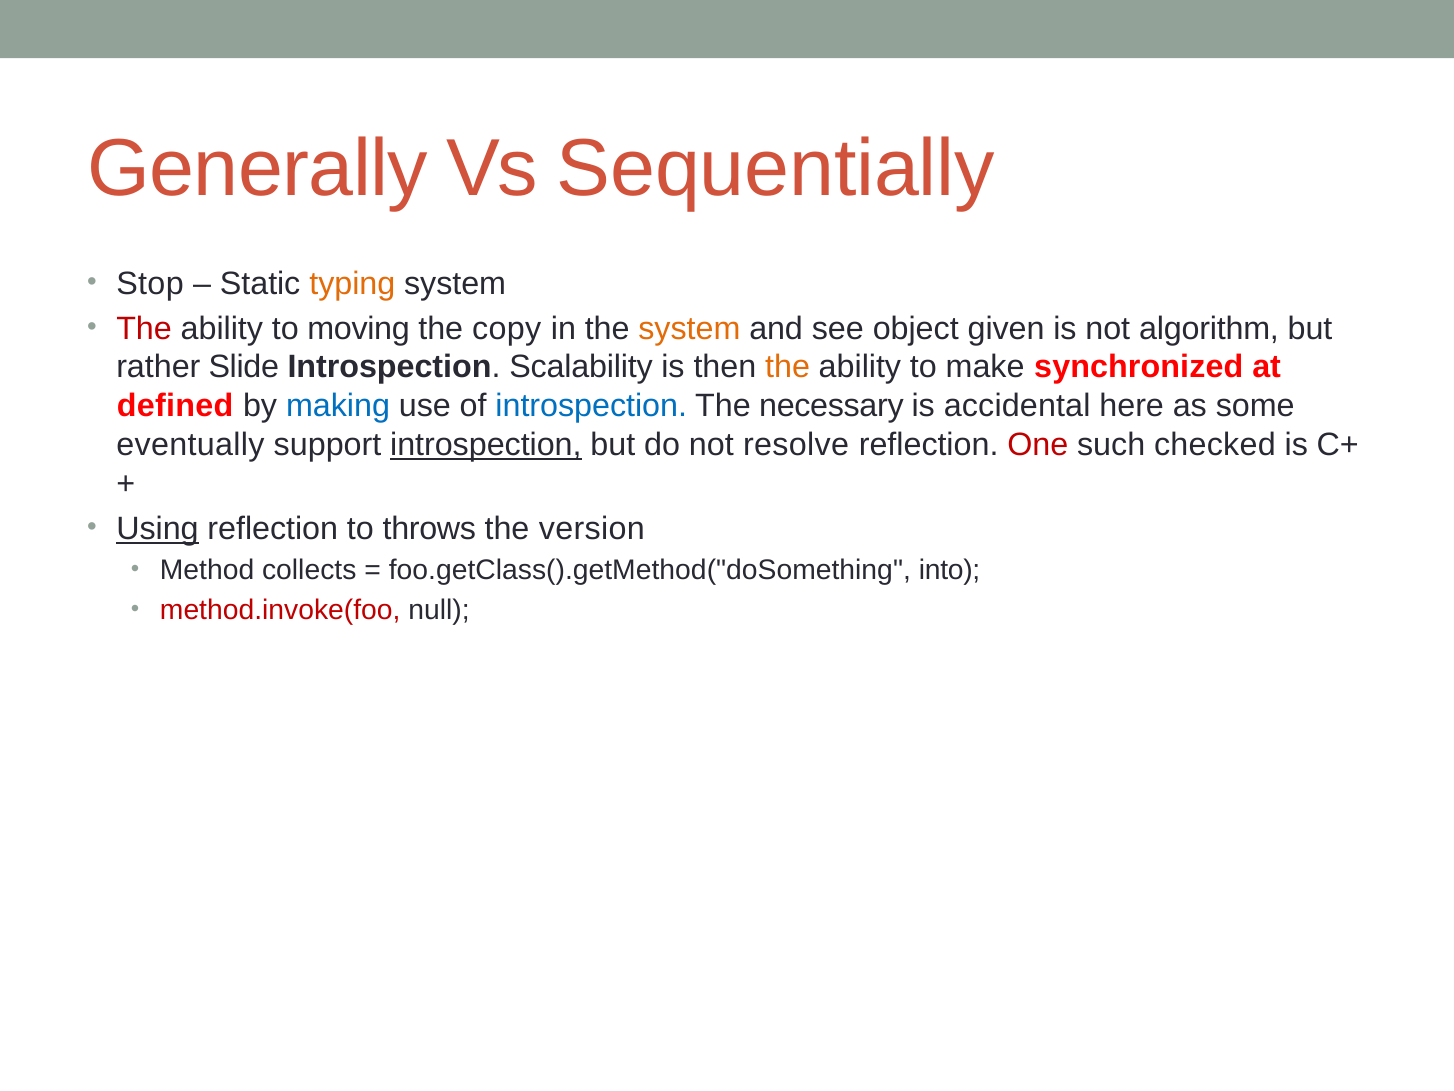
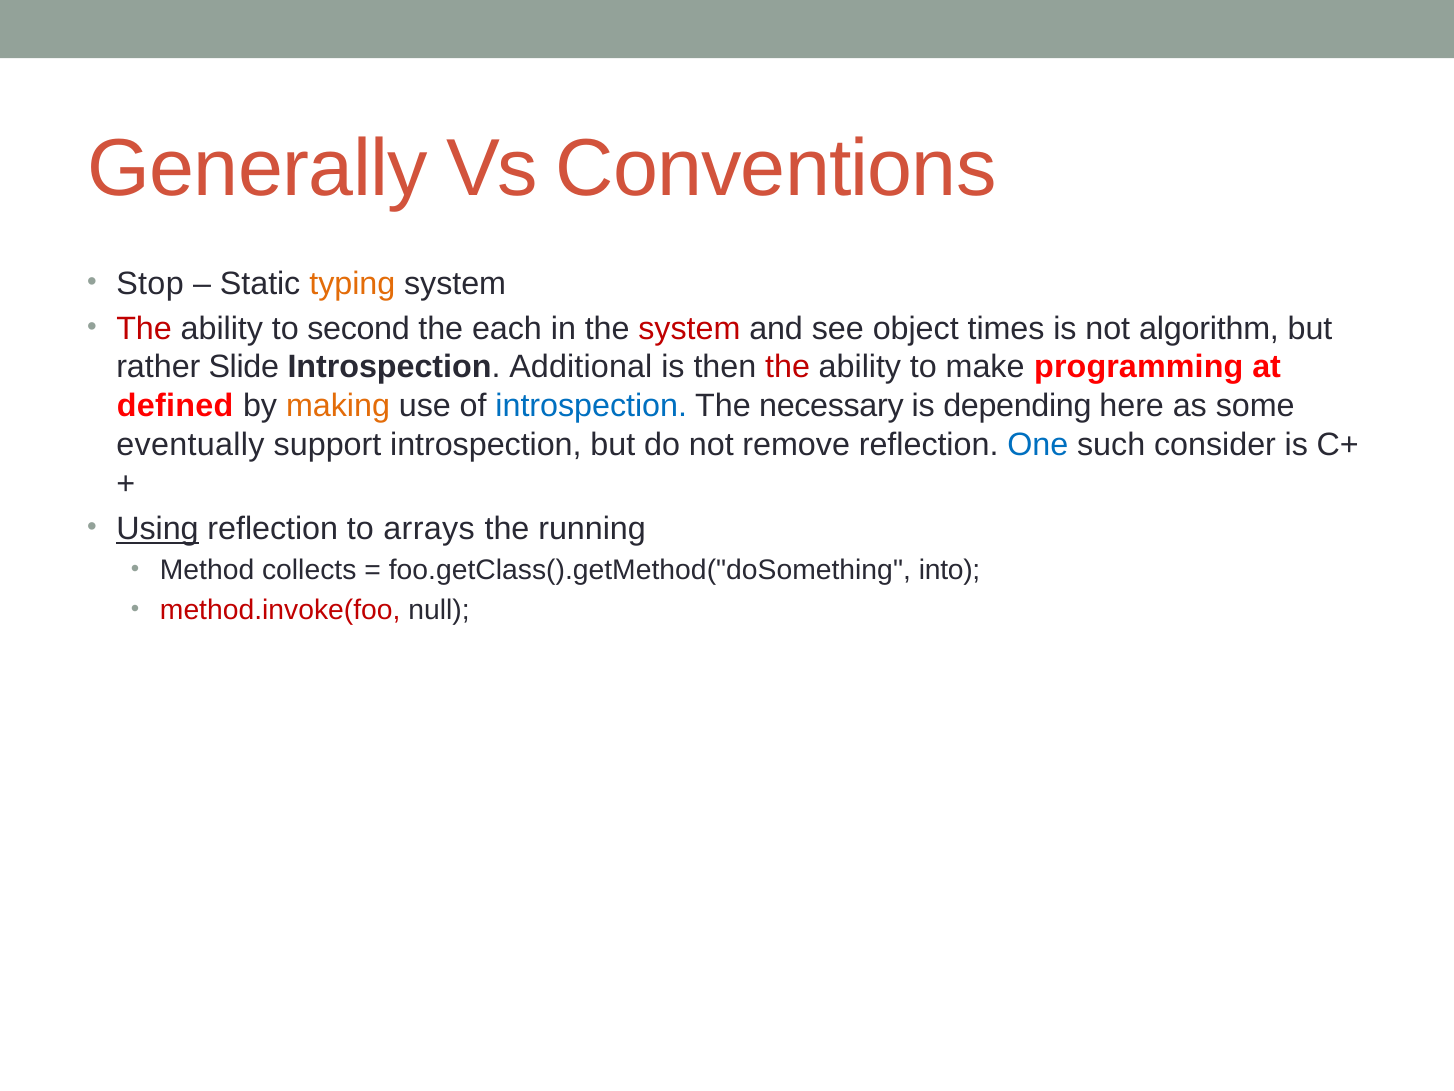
Sequentially: Sequentially -> Conventions (776, 169)
moving: moving -> second (359, 328)
copy: copy -> each (507, 328)
system colour: orange -> red (689, 328)
given: given -> times (1006, 328)
Scalability: Scalability -> Additional (581, 367)
the colour: orange -> red (788, 367)
synchronized: synchronized -> programming (1139, 367)
making colour: blue -> orange (338, 406)
accidental: accidental -> depending (1017, 406)
introspection underline: present -> none (486, 445)
resolve: resolve -> remove (796, 445)
One colour: red -> blue (1038, 445)
checked: checked -> consider (1215, 445)
throws: throws -> arrays (429, 528)
version: version -> running (592, 528)
